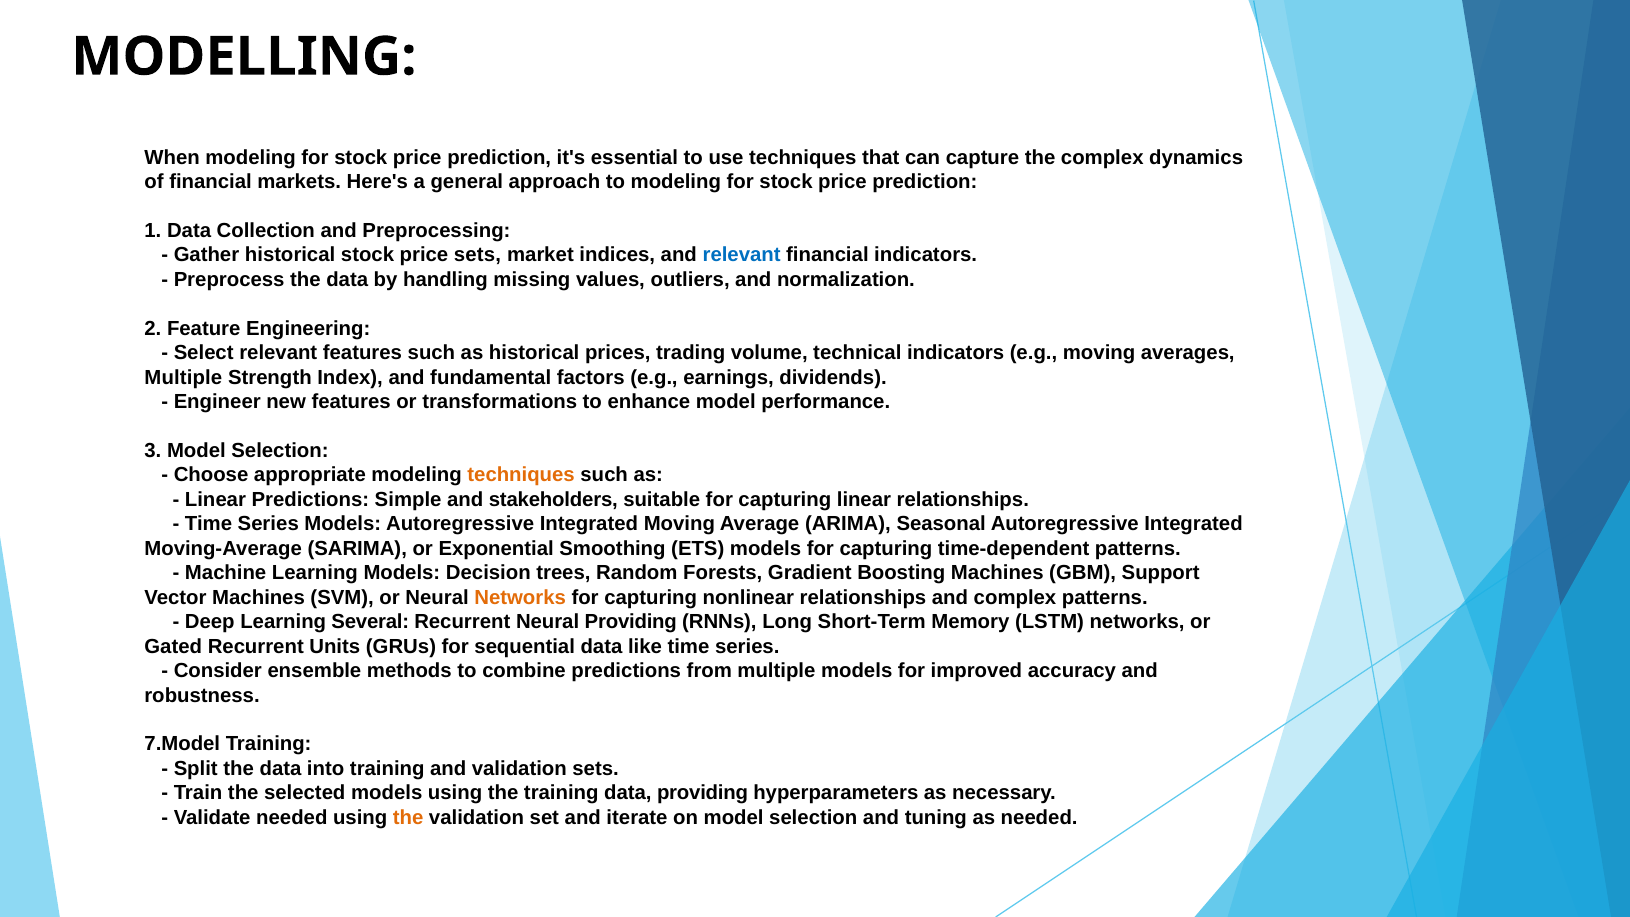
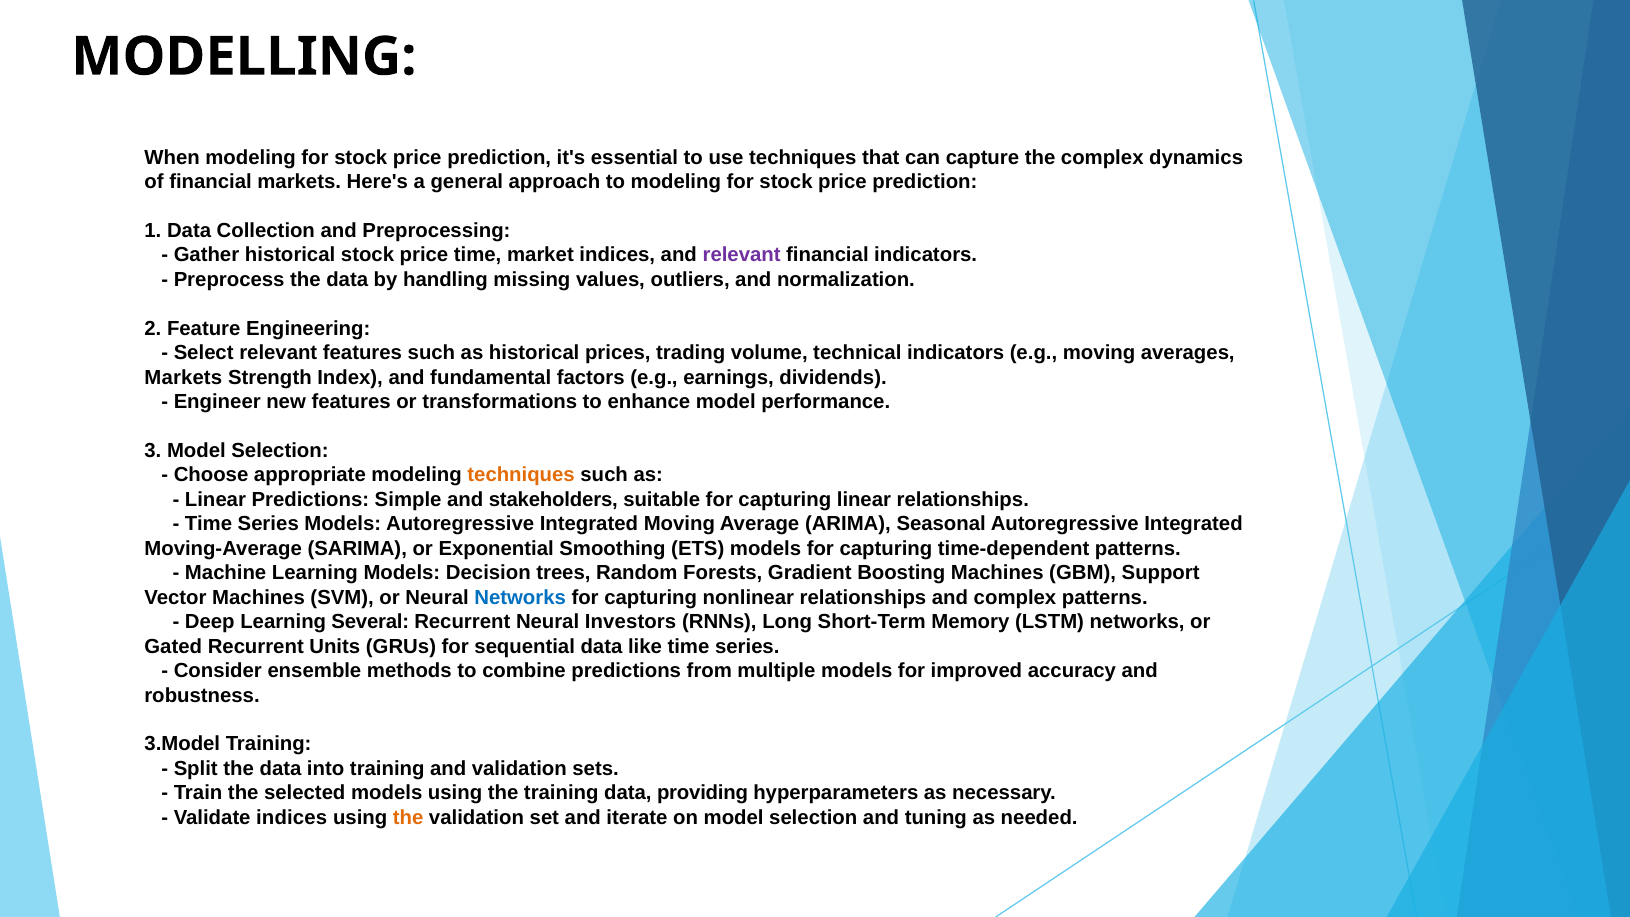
price sets: sets -> time (478, 255)
relevant colour: blue -> purple (742, 255)
Multiple: Multiple -> Markets (183, 377)
Networks colour: orange -> blue (520, 597)
Neural Providing: Providing -> Investors (631, 622)
7.Model: 7.Model -> 3.Model (182, 744)
Validate needed: needed -> indices (292, 817)
